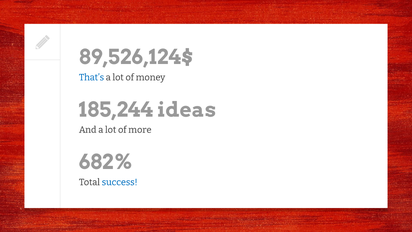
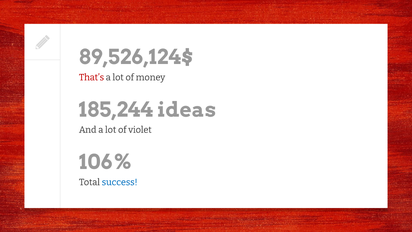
That’s colour: blue -> red (92, 77)
more: more -> violet (140, 130)
682%: 682% -> 106% (105, 162)
